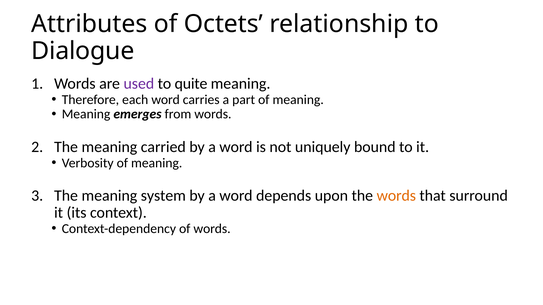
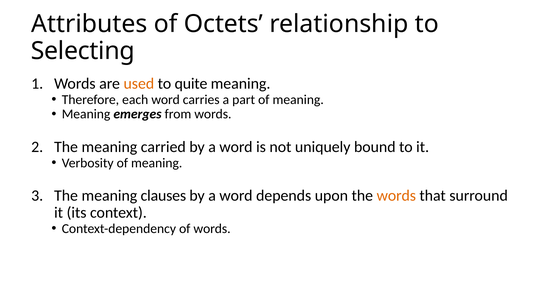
Dialogue: Dialogue -> Selecting (83, 51)
used colour: purple -> orange (139, 84)
system: system -> clauses (163, 196)
